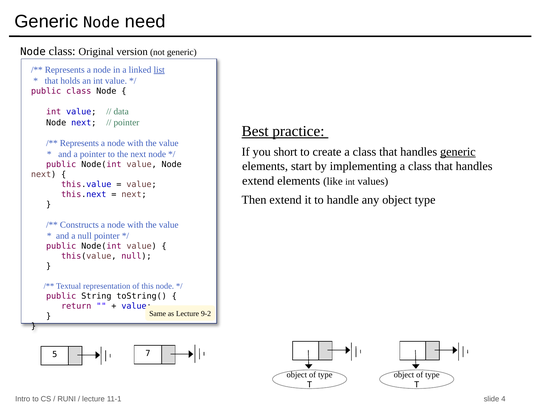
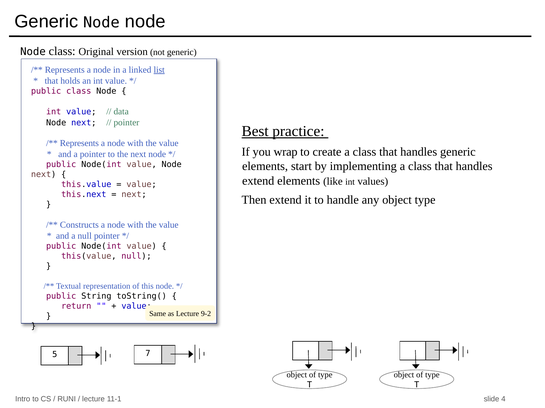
Node need: need -> node (145, 22)
short: short -> wrap (286, 152)
generic underline: present -> none (458, 152)
